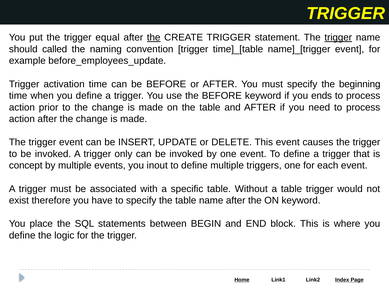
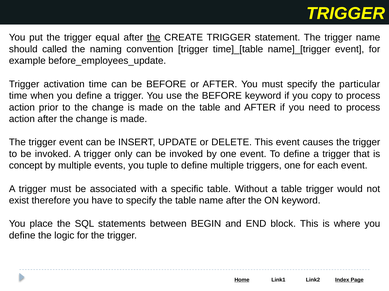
trigger underline: present -> none (338, 38)
beginning: beginning -> particular (360, 84)
ends: ends -> copy (322, 96)
inout: inout -> tuple (157, 166)
